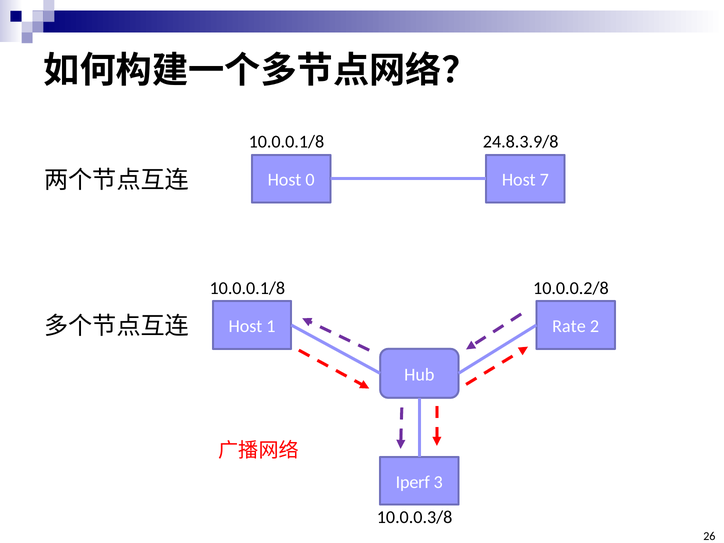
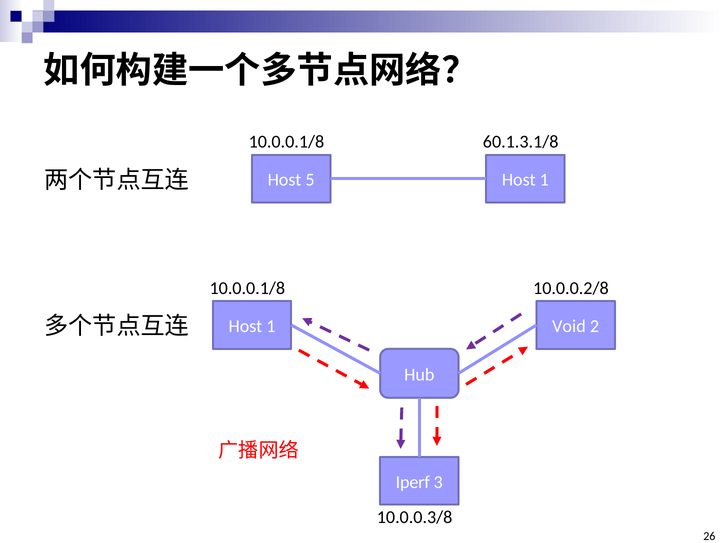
24.8.3.9/8: 24.8.3.9/8 -> 60.1.3.1/8 (521, 142)
0: 0 -> 5 (310, 180)
7: 7 -> 1 (544, 180)
Rate: Rate -> Void (569, 326)
